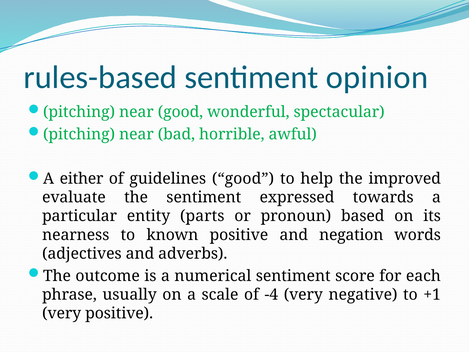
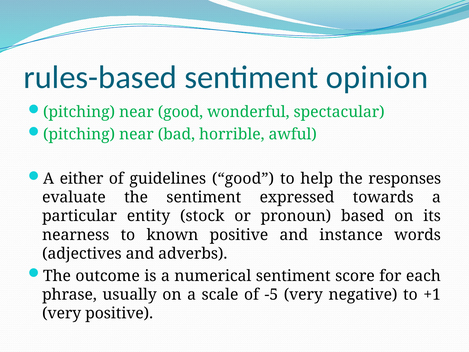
improved: improved -> responses (405, 178)
parts: parts -> stock (202, 216)
negation: negation -> instance (351, 235)
-4: -4 -> -5 (271, 294)
